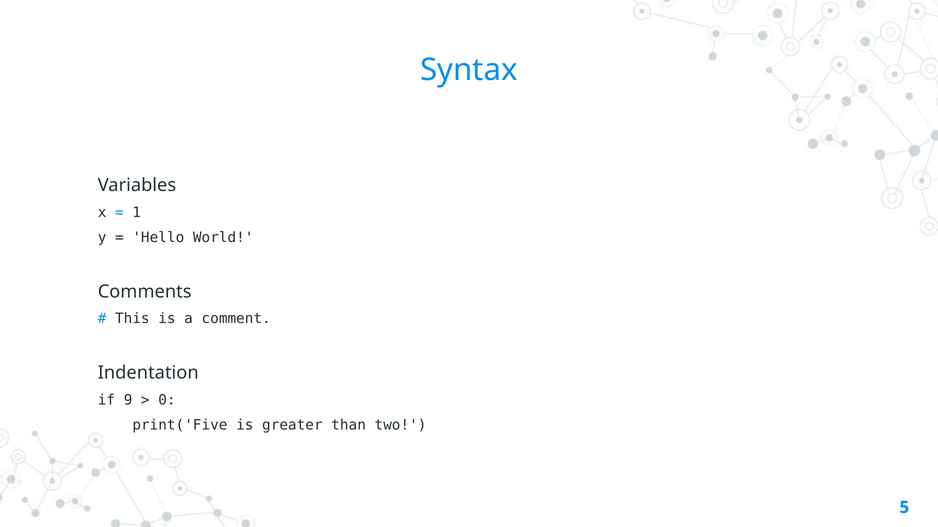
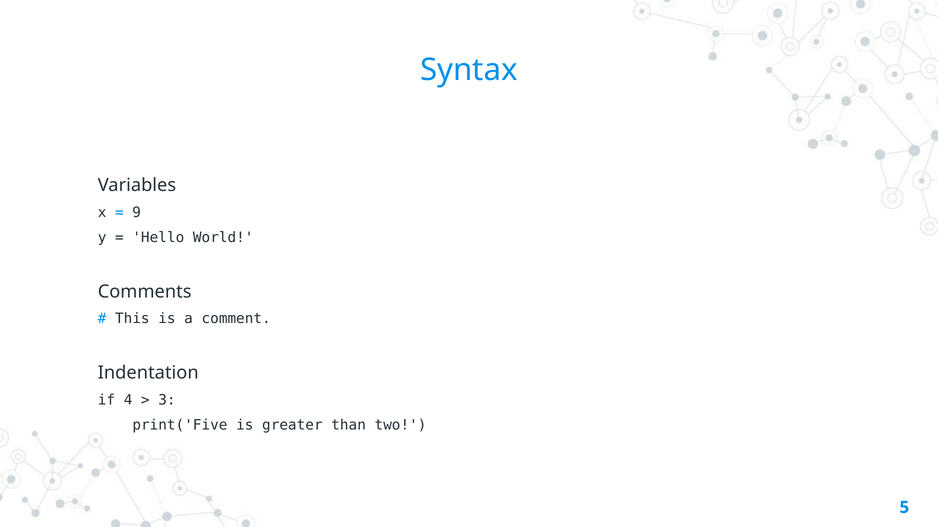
1: 1 -> 9 (137, 213)
9: 9 -> 4 (128, 400)
0: 0 -> 3 (167, 400)
